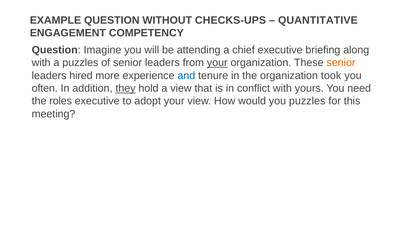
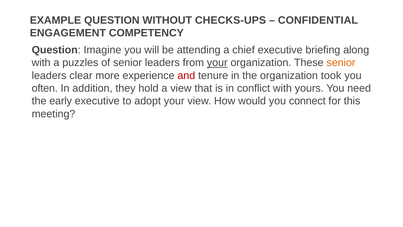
QUANTITATIVE: QUANTITATIVE -> CONFIDENTIAL (318, 20)
hired: hired -> clear (81, 75)
and colour: blue -> red (186, 75)
they underline: present -> none (125, 88)
roles: roles -> early (61, 101)
you puzzles: puzzles -> connect (307, 101)
